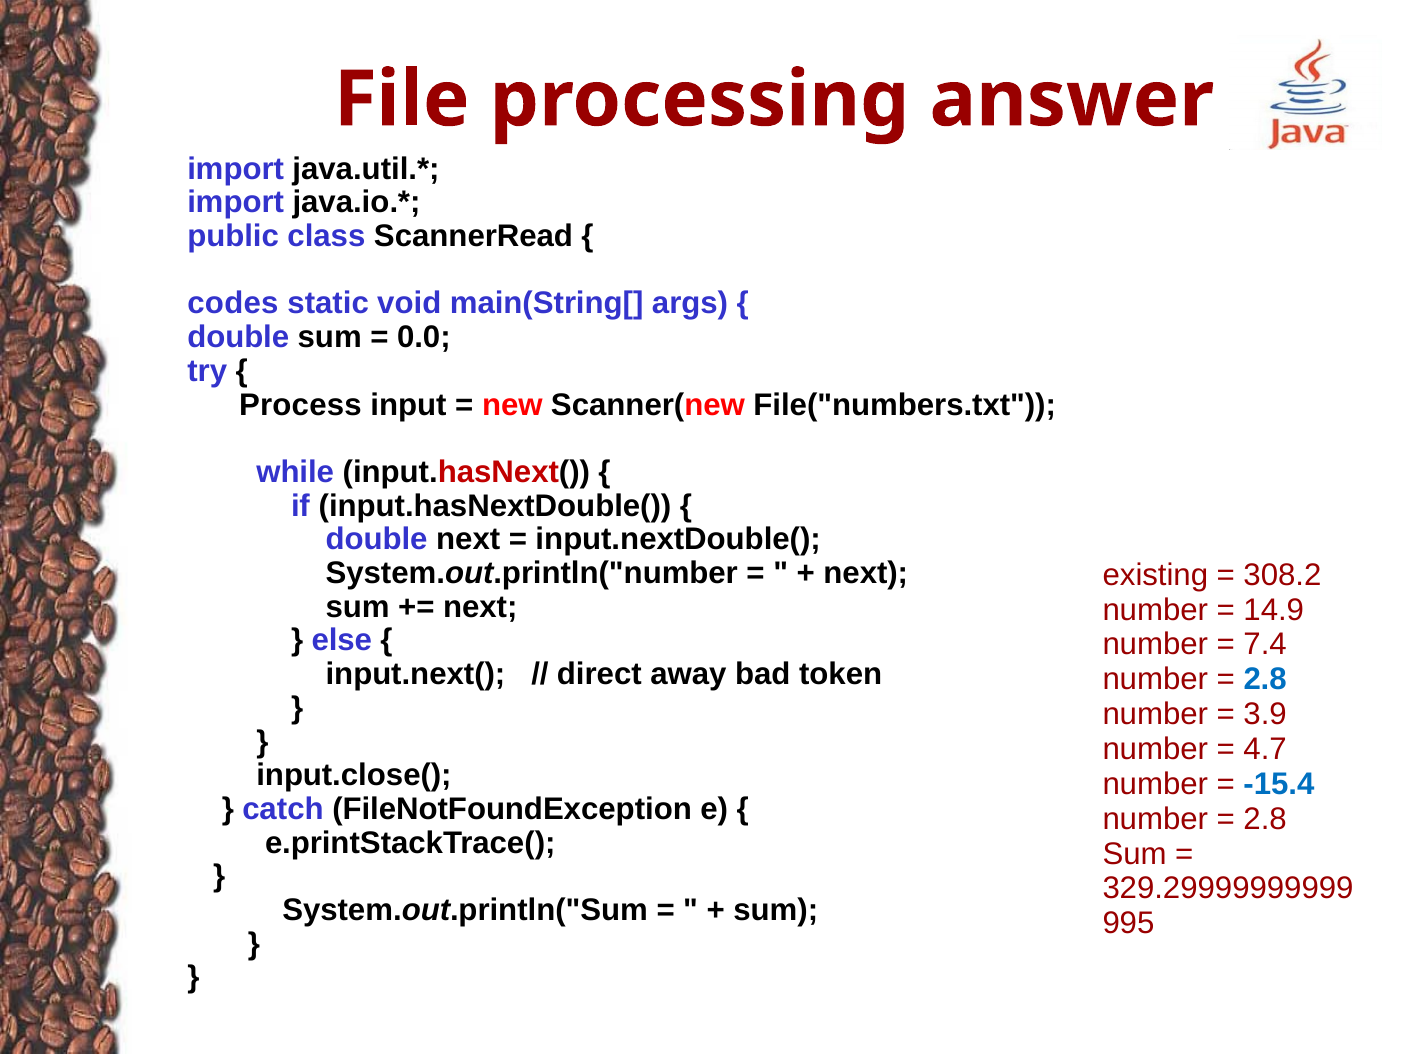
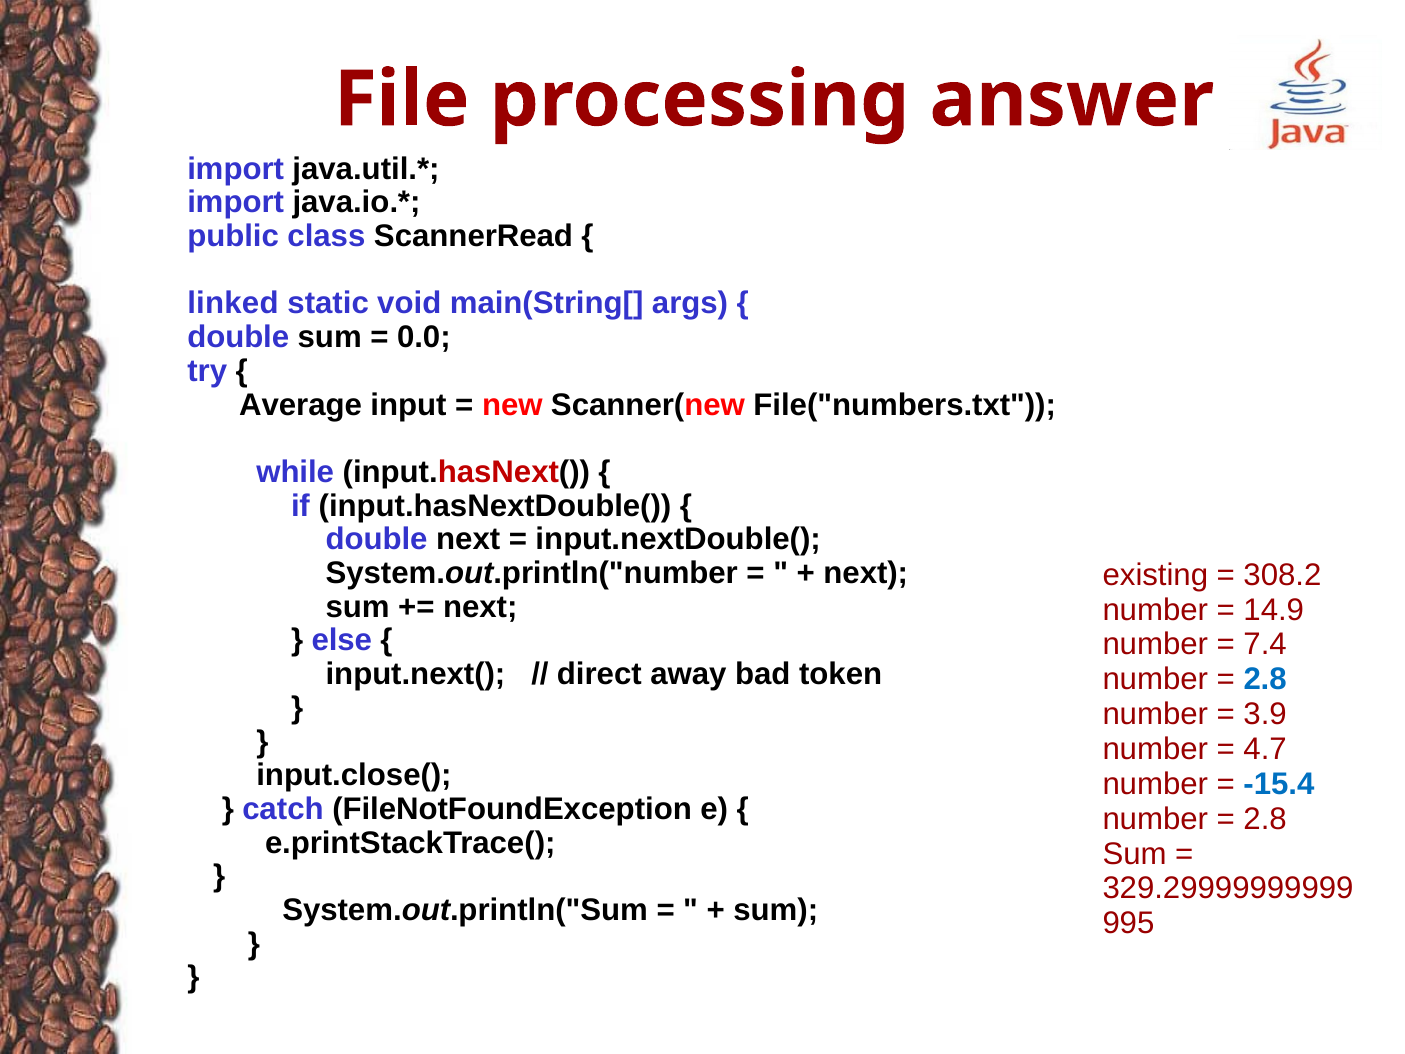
codes: codes -> linked (233, 304)
Process: Process -> Average (301, 405)
